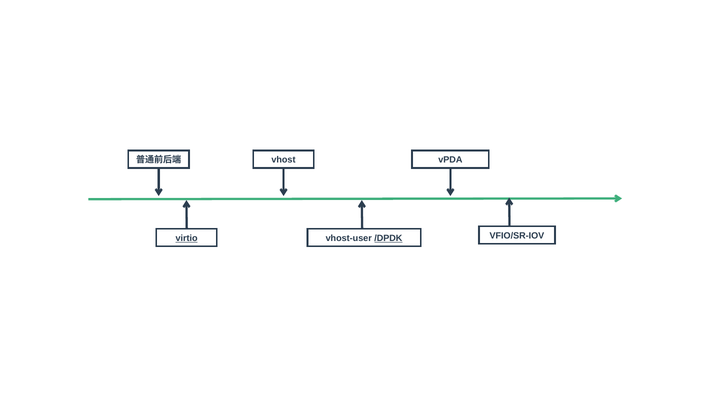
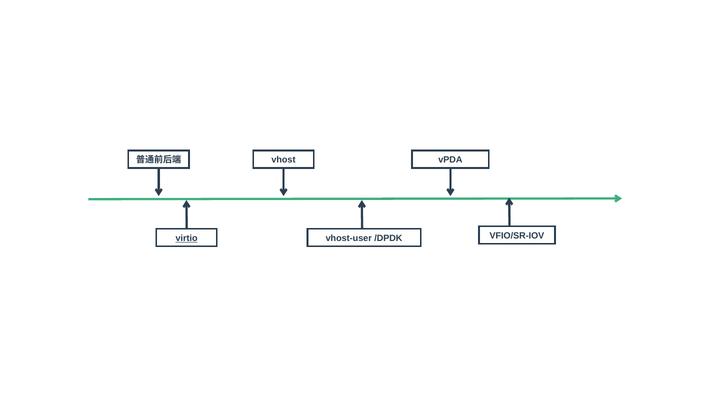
/DPDK underline: present -> none (388, 238)
